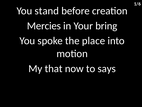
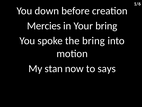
stand: stand -> down (47, 11)
the place: place -> bring (94, 41)
that: that -> stan (54, 68)
